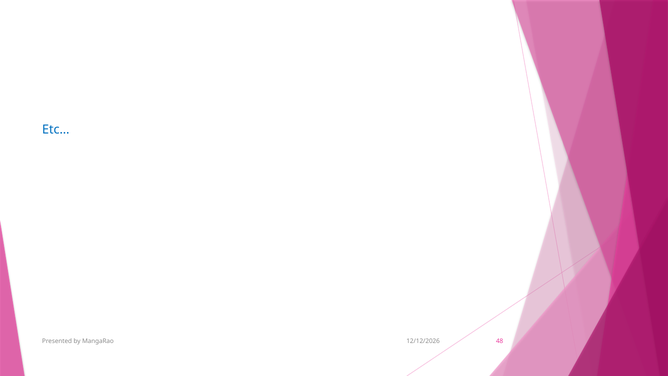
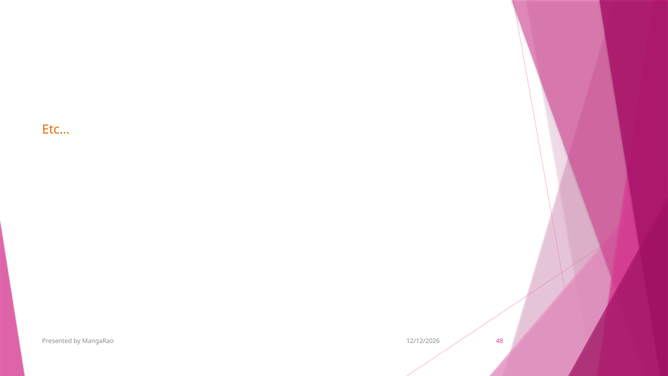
Etc… colour: blue -> orange (56, 129)
